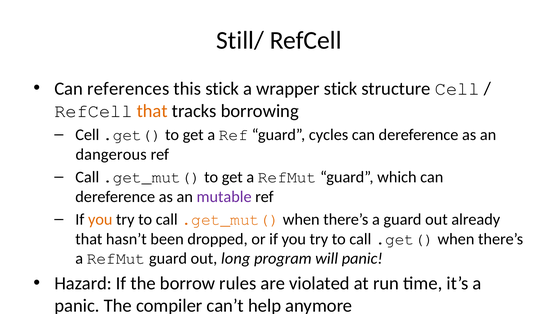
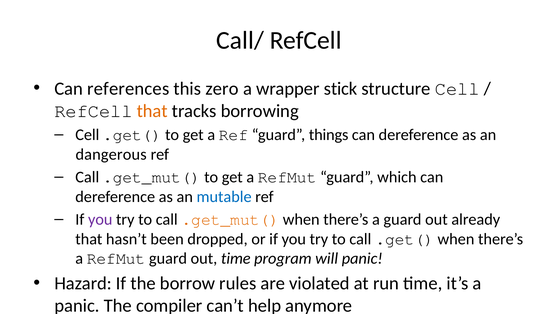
Still/: Still/ -> Call/ (240, 40)
this stick: stick -> zero (222, 89)
cycles: cycles -> things (329, 135)
mutable colour: purple -> blue (224, 197)
you colour: orange -> purple (100, 219)
out long: long -> time (236, 259)
